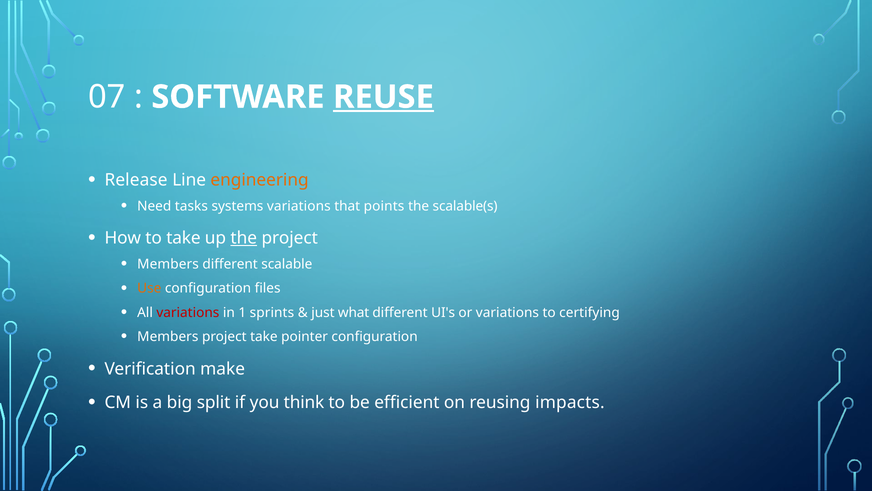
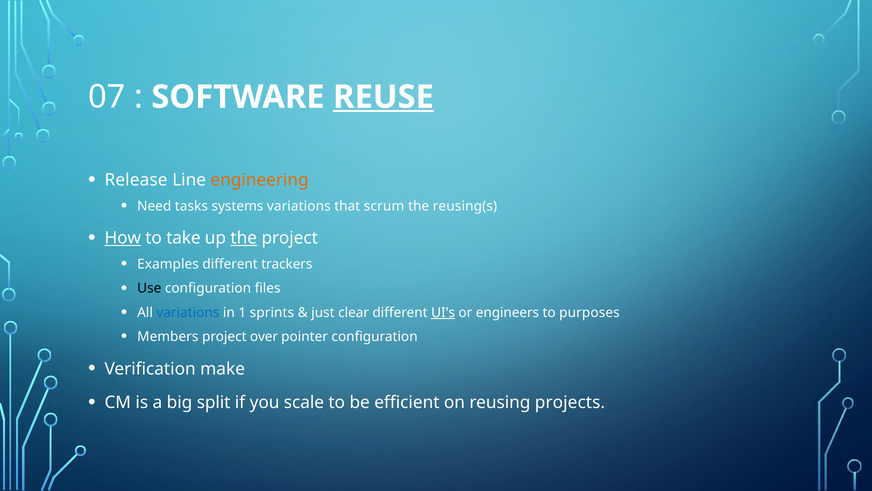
points: points -> scrum (384, 206)
scalable(s: scalable(s -> reusing(s (465, 206)
How underline: none -> present (123, 238)
Members: Members -> Examples (168, 264)
scalable: scalable -> trackers (287, 264)
Use colour: orange -> black (149, 288)
variations colour: red -> blue (188, 312)
what: what -> clear (354, 312)
UI's underline: none -> present (443, 312)
or variations: variations -> engineers (507, 312)
certifying: certifying -> purposes (589, 312)
project take: take -> over (264, 336)
think: think -> scale (304, 402)
impacts: impacts -> projects (570, 402)
